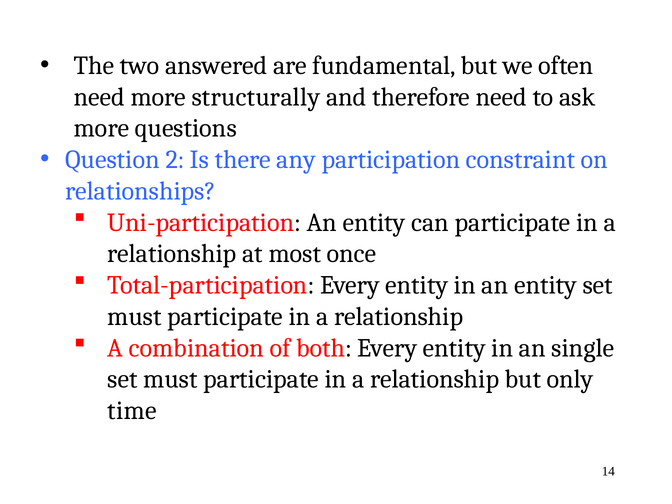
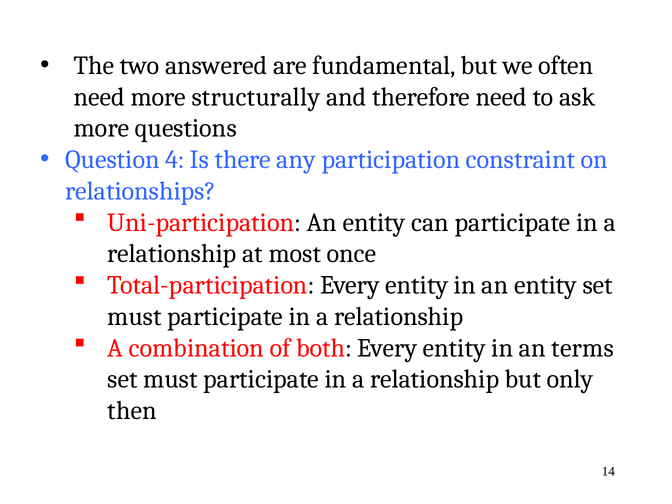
2: 2 -> 4 (175, 160)
single: single -> terms (583, 348)
time: time -> then (132, 411)
